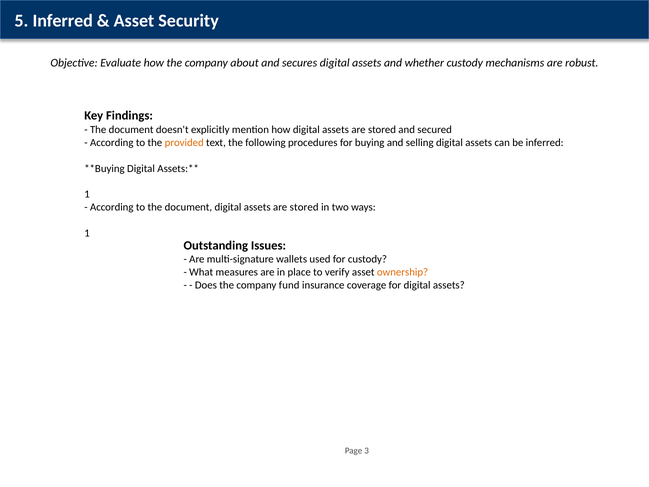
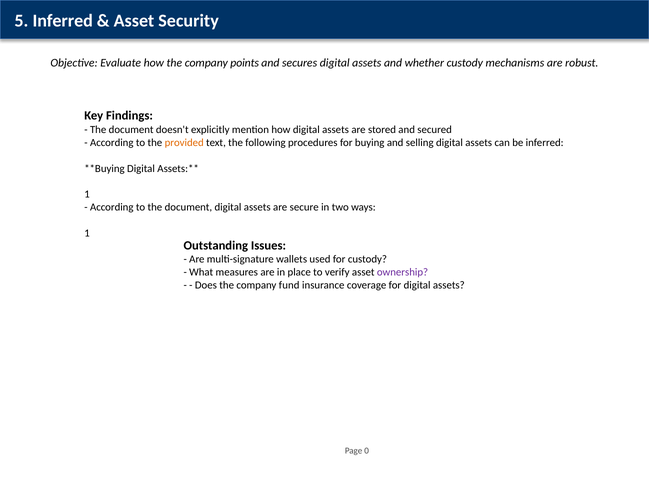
about: about -> points (245, 63)
stored: stored -> secure (304, 207)
ownership colour: orange -> purple (403, 272)
3: 3 -> 0 (367, 451)
